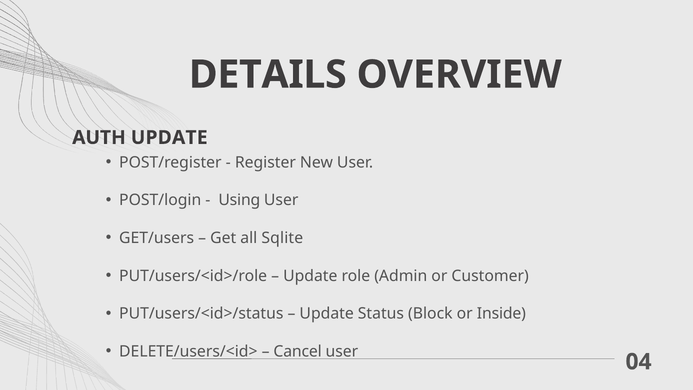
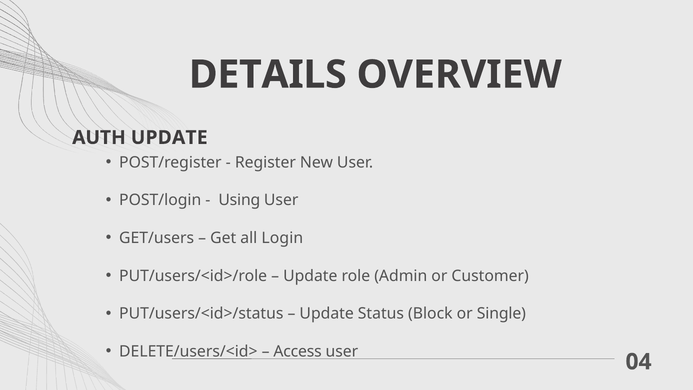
Sqlite: Sqlite -> Login (282, 238)
Inside: Inside -> Single (501, 314)
Cancel: Cancel -> Access (298, 351)
